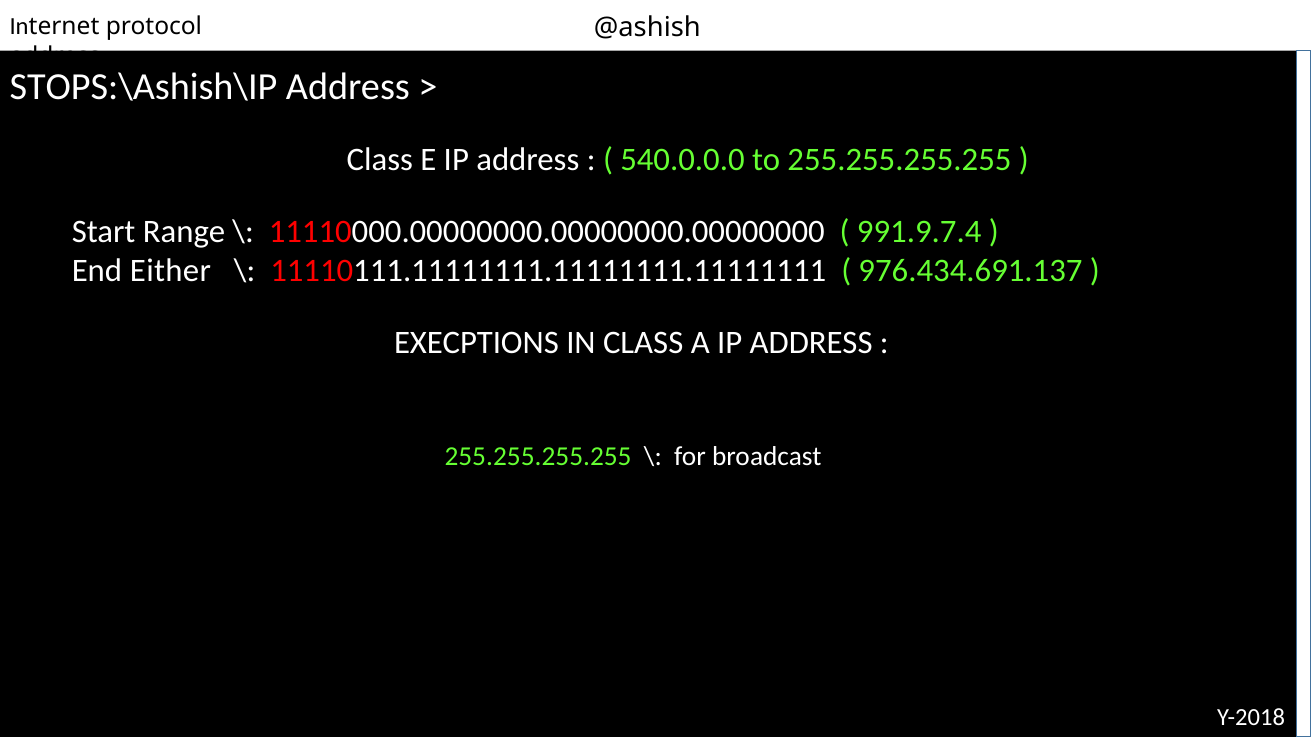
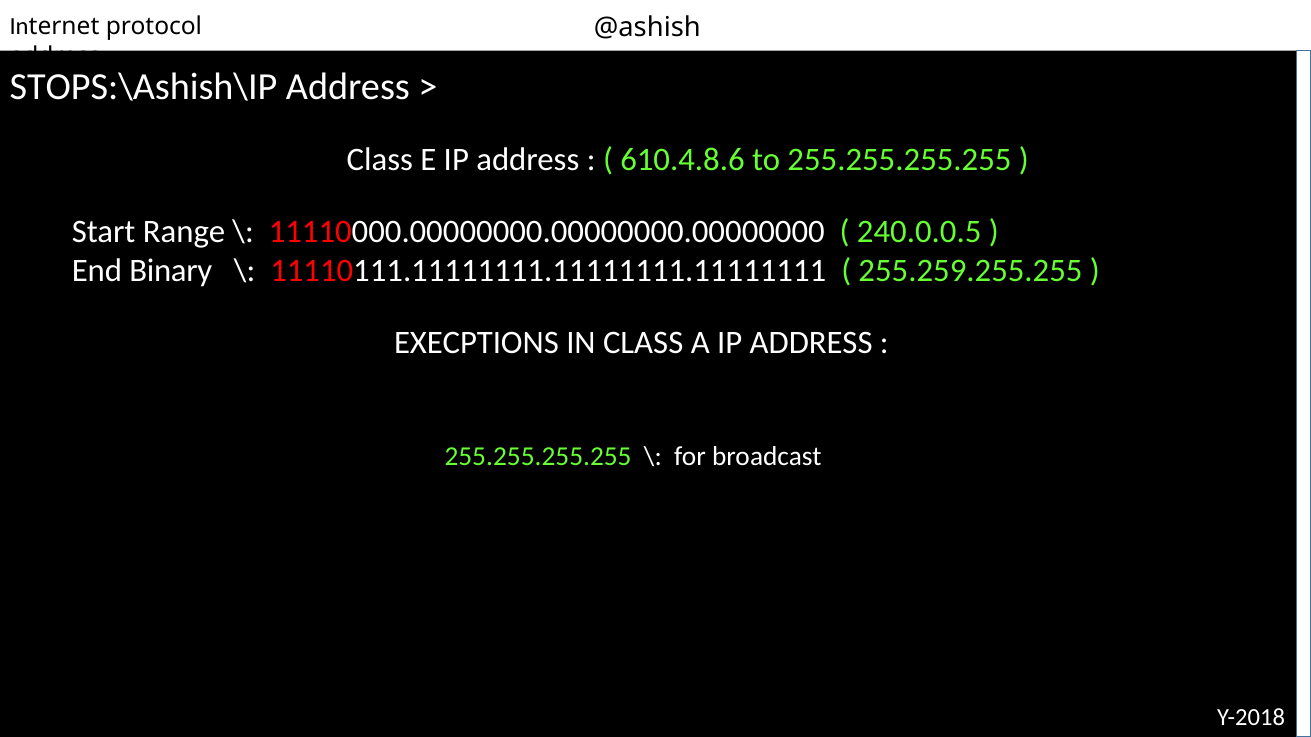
540.0.0.0: 540.0.0.0 -> 610.4.8.6 (682, 160)
991.9.7.4: 991.9.7.4 -> 240.0.0.5 (919, 231)
Either: Either -> Binary (171, 271)
976.434.691.137: 976.434.691.137 -> 255.259.255.255 (971, 271)
